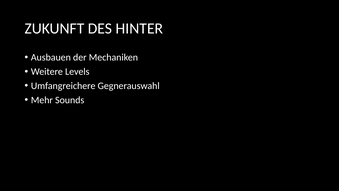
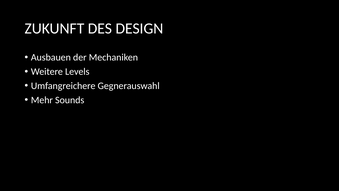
HINTER: HINTER -> DESIGN (139, 28)
